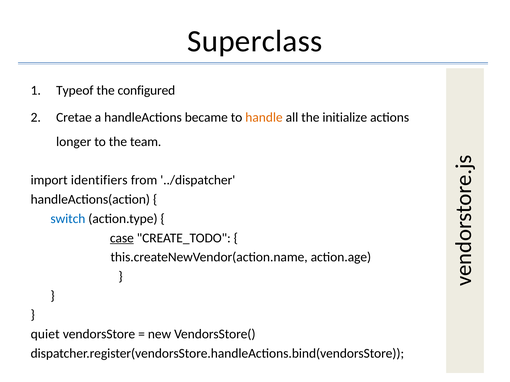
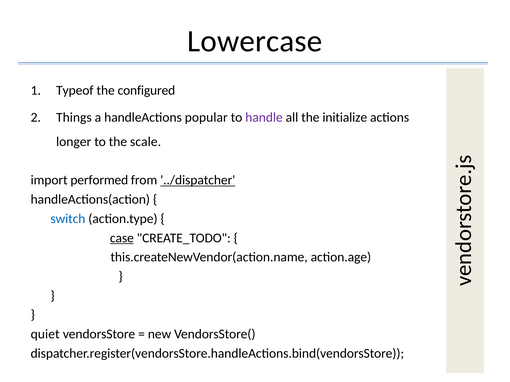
Superclass: Superclass -> Lowercase (255, 41)
Cretae: Cretae -> Things (74, 118)
became: became -> popular (206, 118)
handle colour: orange -> purple (264, 118)
team: team -> scale (146, 142)
identifiers: identifiers -> performed (99, 180)
../dispatcher underline: none -> present (198, 180)
